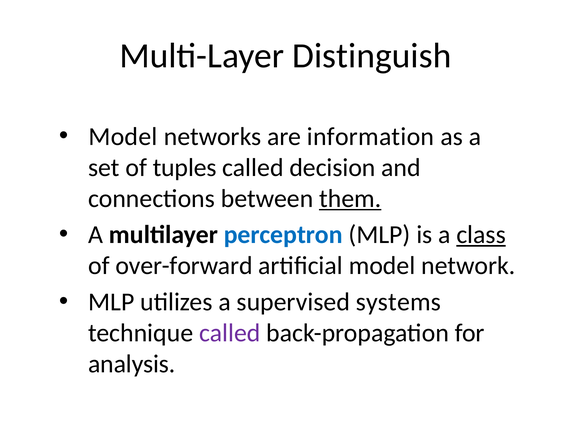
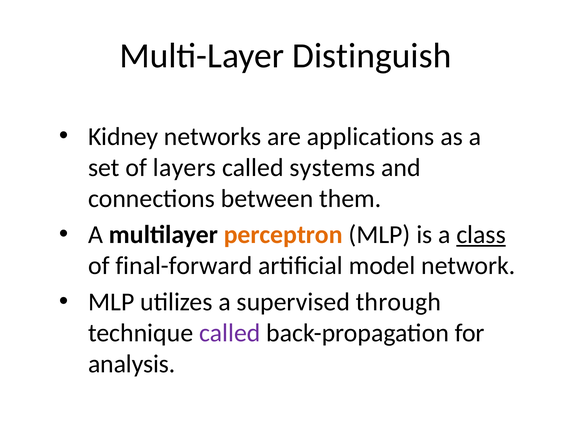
Model: Model -> Kidney (123, 136)
information: information -> applications (371, 136)
tuples: tuples -> layers (184, 167)
decision: decision -> systems (332, 167)
them underline: present -> none (350, 198)
perceptron colour: blue -> orange (283, 235)
over-forward: over-forward -> final-forward (184, 266)
systems: systems -> through (398, 302)
